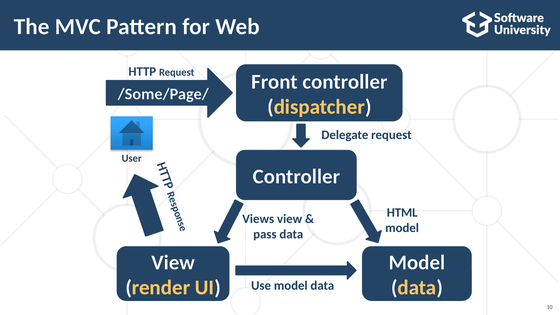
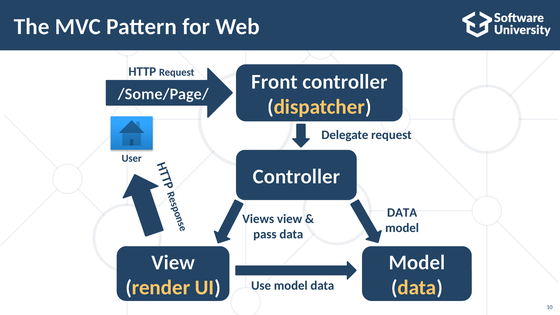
HTML: HTML -> DATA (402, 213)
